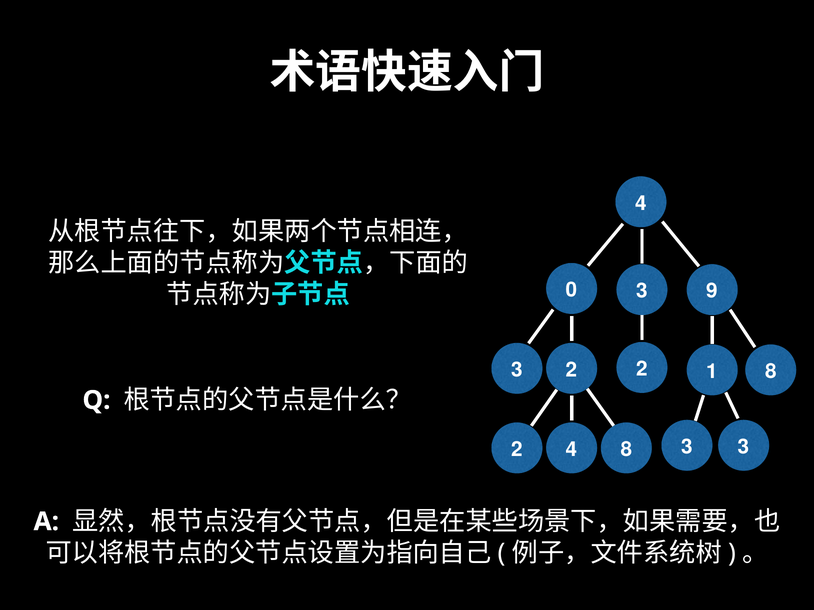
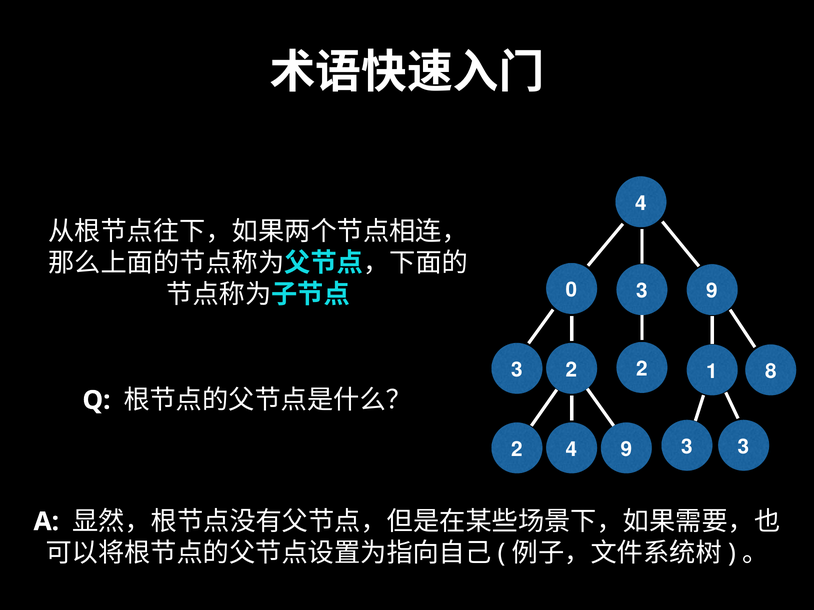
8: 8 -> 9 (626, 450)
